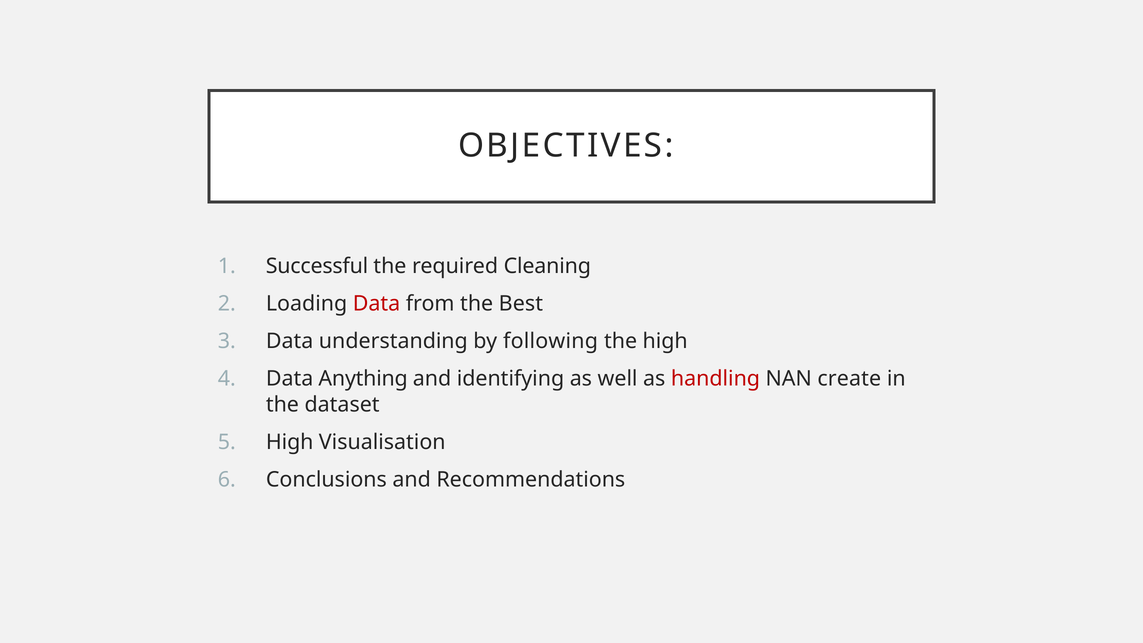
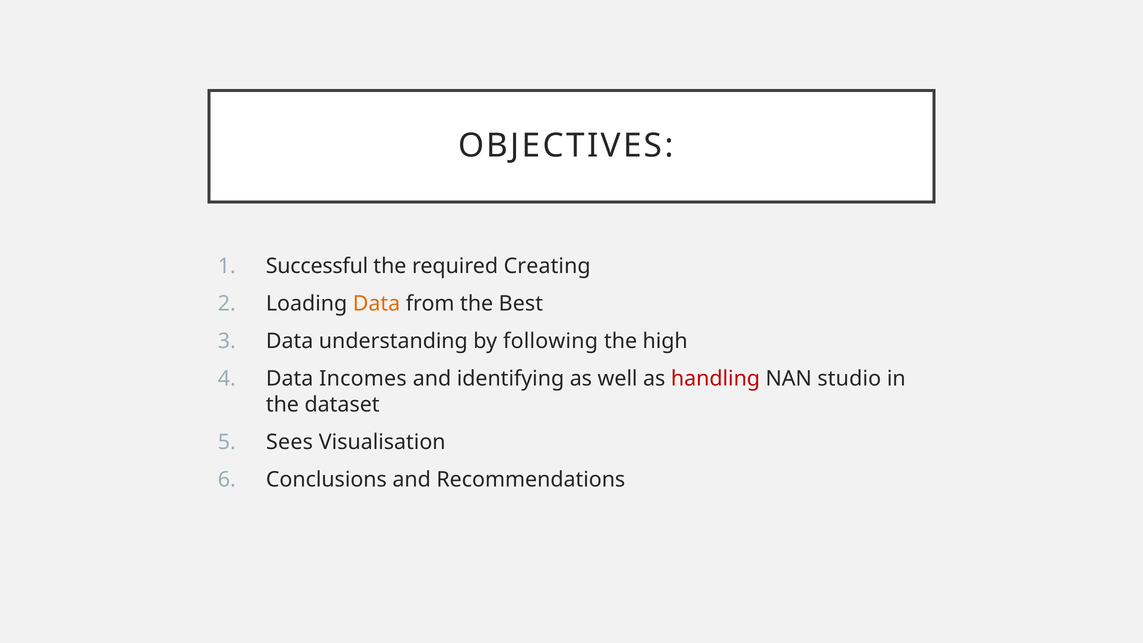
Cleaning: Cleaning -> Creating (547, 266)
Data colour: red -> orange (377, 304)
Anything: Anything -> Incomes (363, 379)
create: create -> studio (849, 379)
High: High -> Sees (290, 442)
